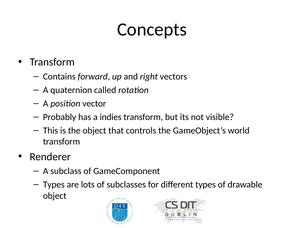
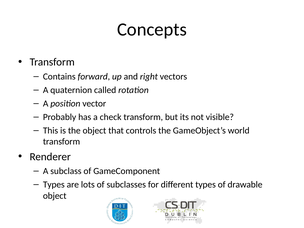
indies: indies -> check (111, 117)
